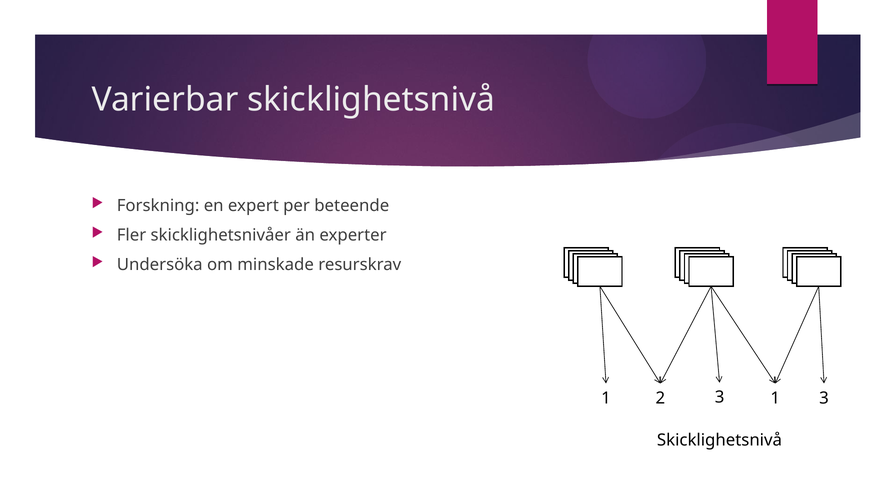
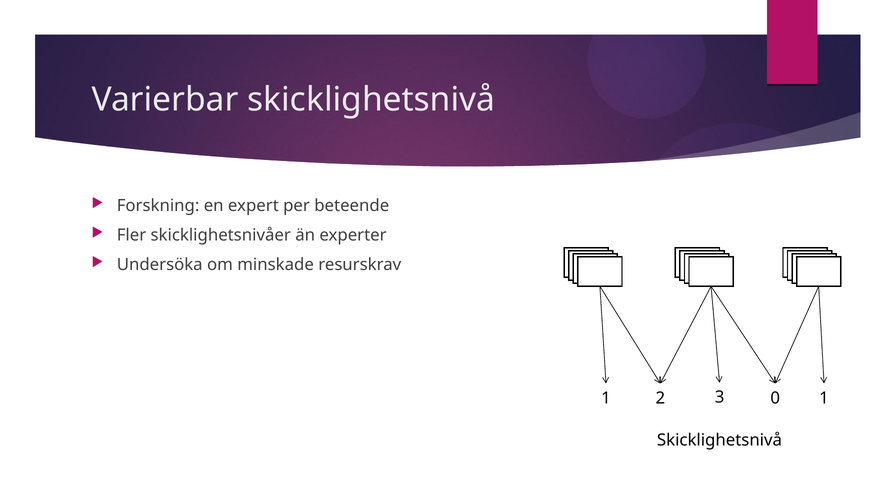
1 1: 1 -> 0 (775, 398)
2 3: 3 -> 1 (824, 398)
